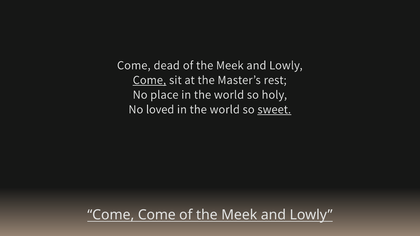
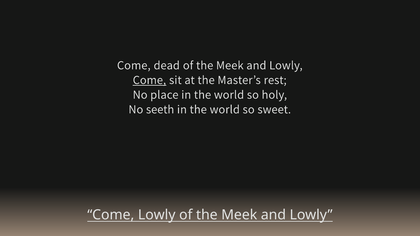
loved: loved -> seeth (160, 109)
sweet underline: present -> none (274, 109)
Come Come: Come -> Lowly (157, 215)
